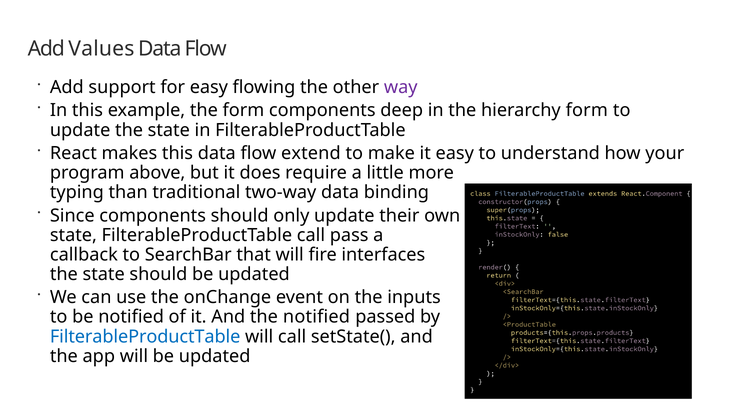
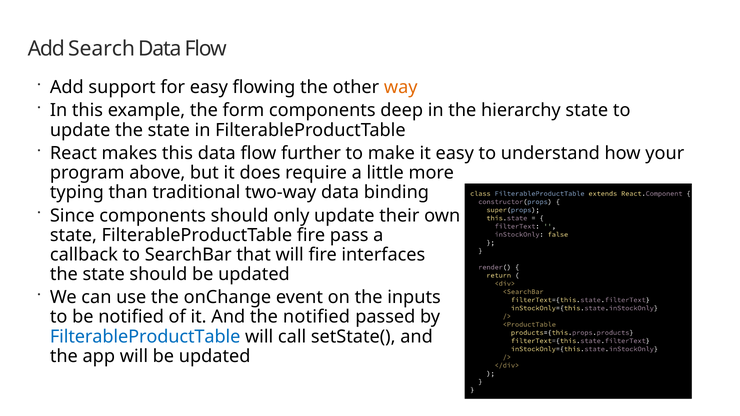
Values: Values -> Search (102, 49)
way colour: purple -> orange (401, 87)
hierarchy form: form -> state (587, 110)
extend: extend -> further (311, 153)
FilterableProductTable call: call -> fire (311, 235)
